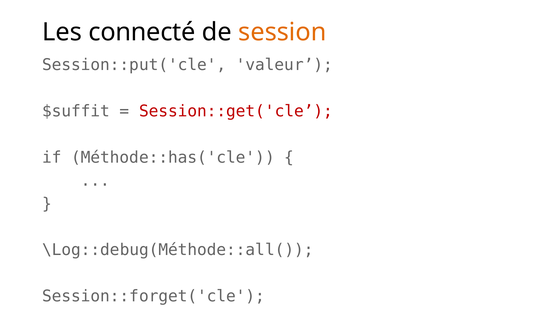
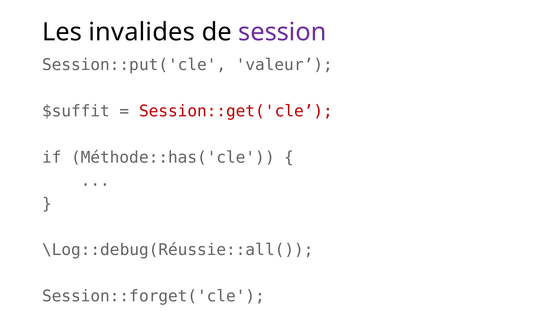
connecté: connecté -> invalides (142, 32)
session colour: orange -> purple (282, 32)
\Log::debug(Méthode::all(: \Log::debug(Méthode::all( -> \Log::debug(Réussie::all( (178, 250)
